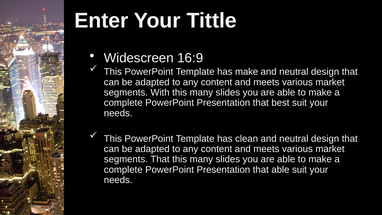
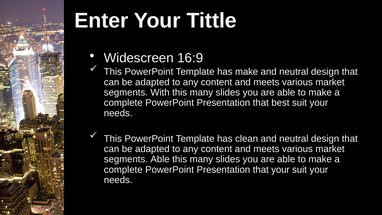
segments That: That -> Able (160, 159)
that able: able -> your (280, 170)
